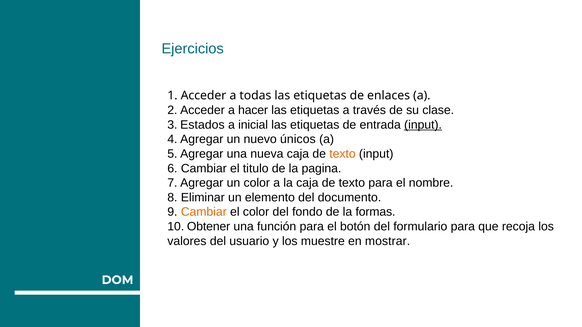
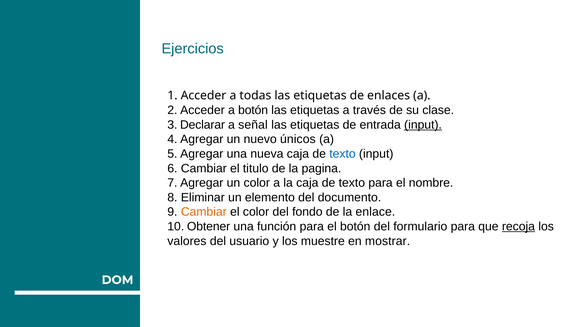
a hacer: hacer -> botón (253, 110)
Estados: Estados -> Declarar (203, 125)
inicial: inicial -> señal (253, 125)
texto colour: orange -> blue (342, 154)
formas: formas -> enlace (375, 212)
recoja underline: none -> present (518, 227)
